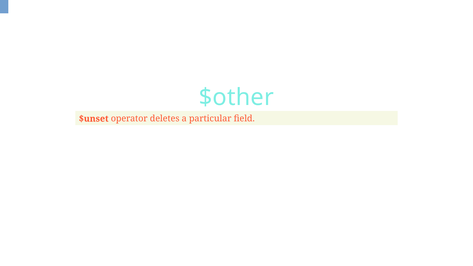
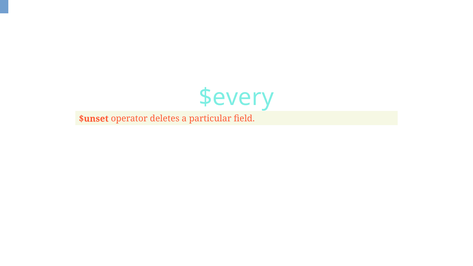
$other: $other -> $every (236, 97)
